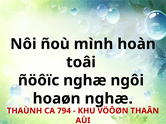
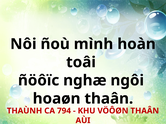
hoaøn nghæ: nghæ -> thaân (109, 99)
